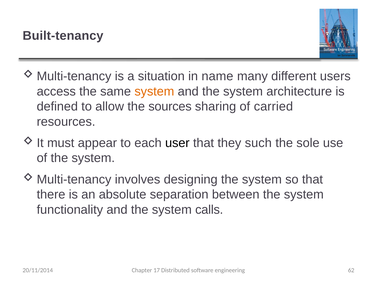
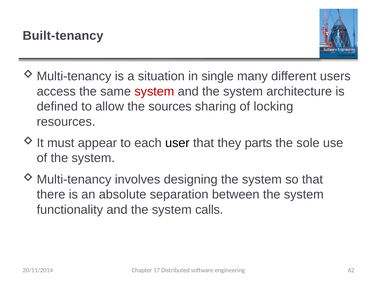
name: name -> single (218, 76)
system colour: orange -> red (154, 91)
carried: carried -> locking (273, 106)
such: such -> parts (258, 143)
